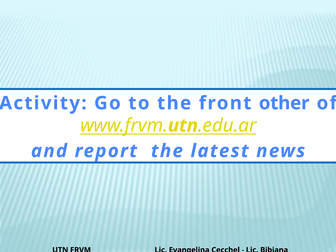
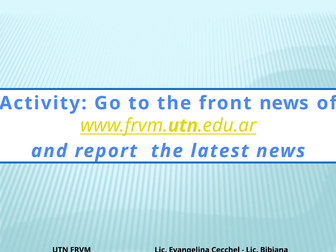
front other: other -> news (284, 103)
